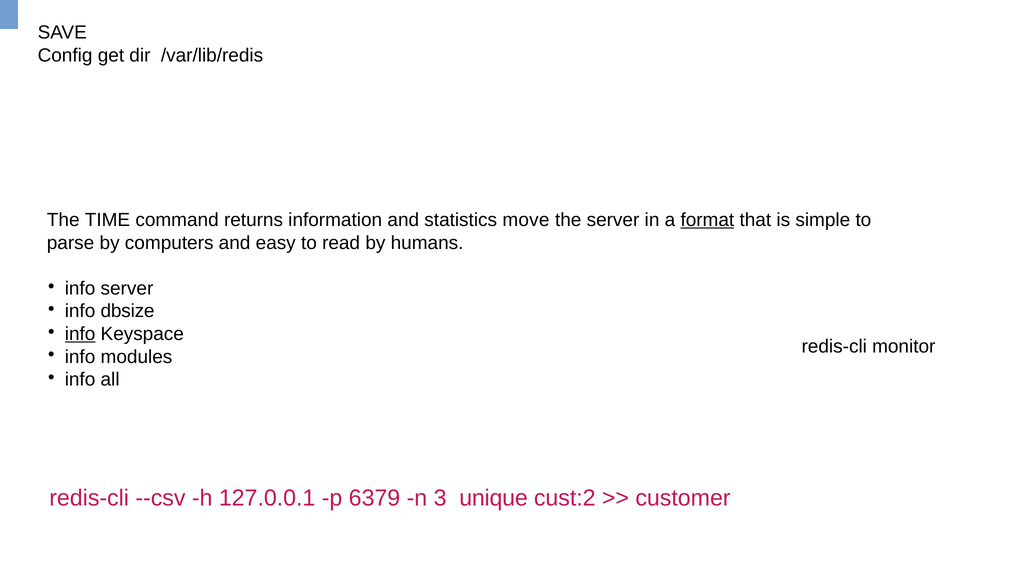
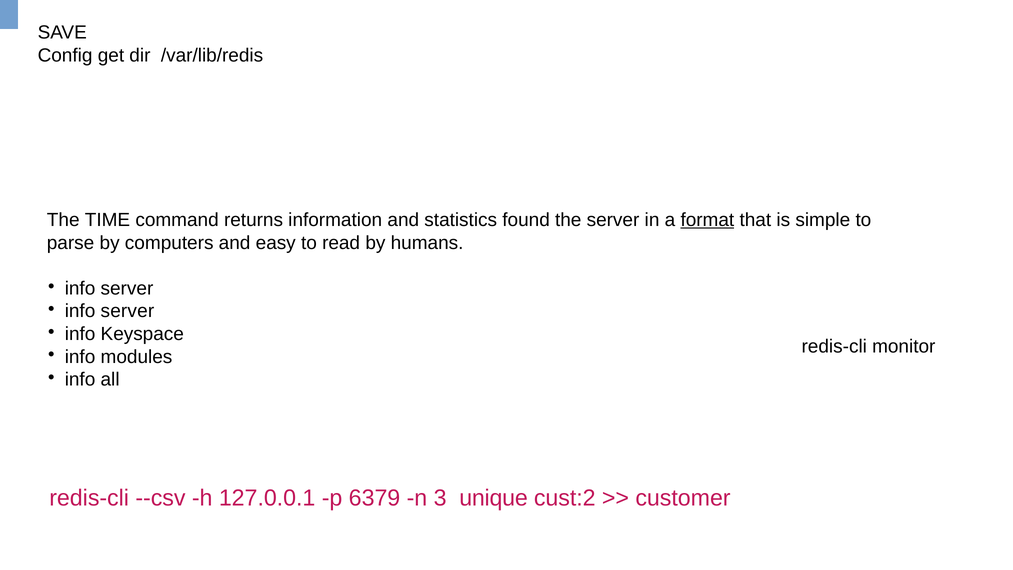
move: move -> found (526, 220)
dbsize: dbsize -> server (127, 311)
info underline: present -> none (80, 334)
